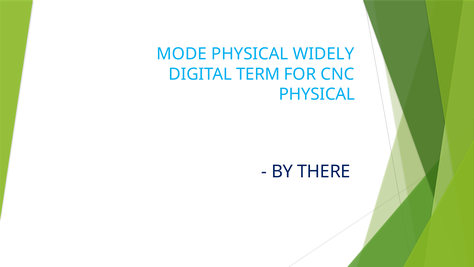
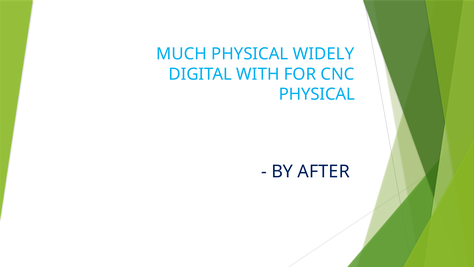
MODE: MODE -> MUCH (182, 54)
TERM: TERM -> WITH (258, 74)
THERE: THERE -> AFTER (324, 172)
